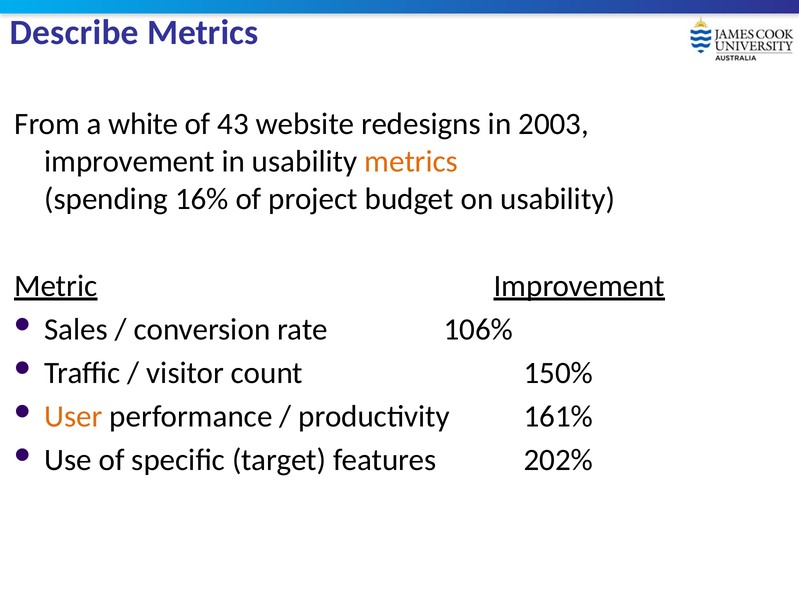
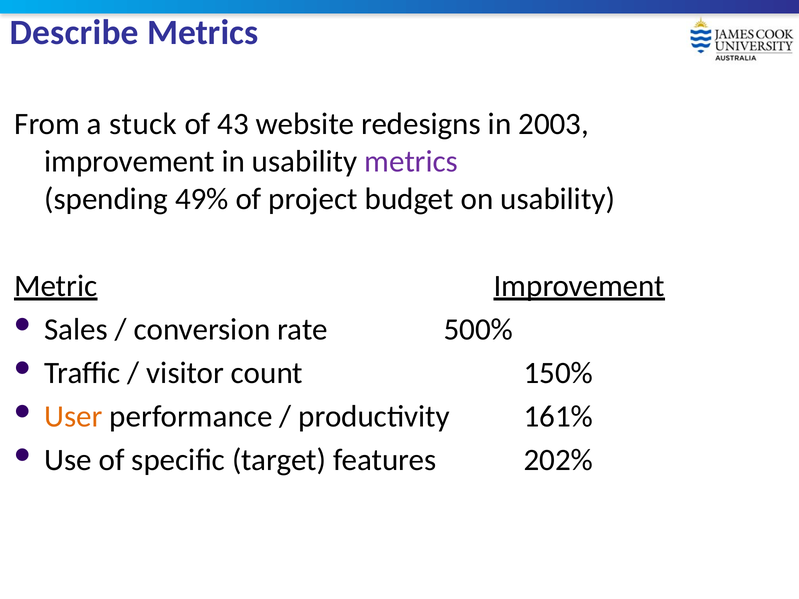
white: white -> stuck (143, 124)
metrics colour: orange -> purple (411, 162)
16%: 16% -> 49% (202, 199)
106%: 106% -> 500% (478, 329)
